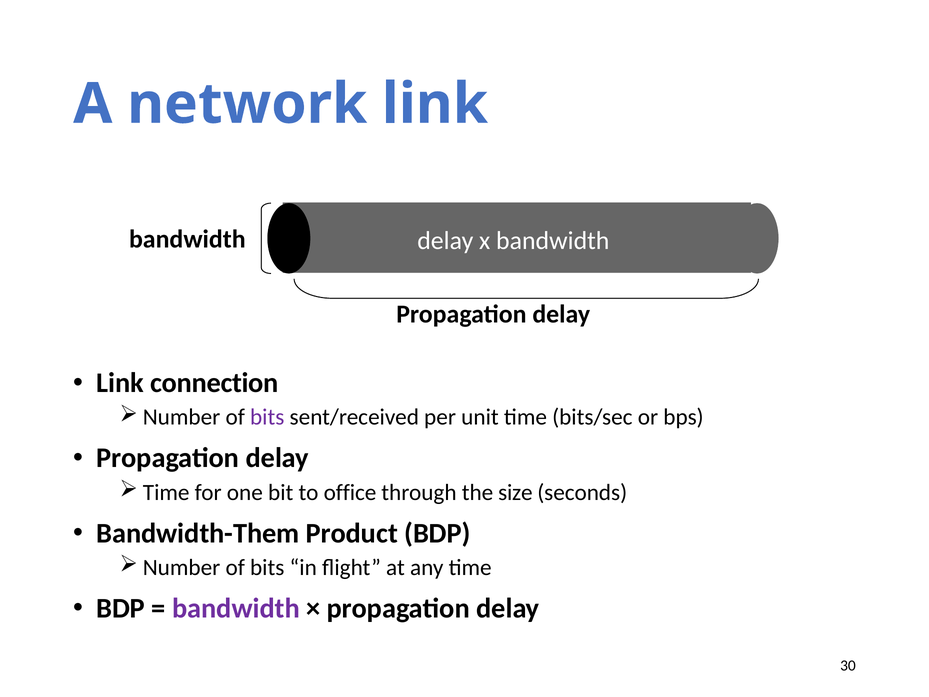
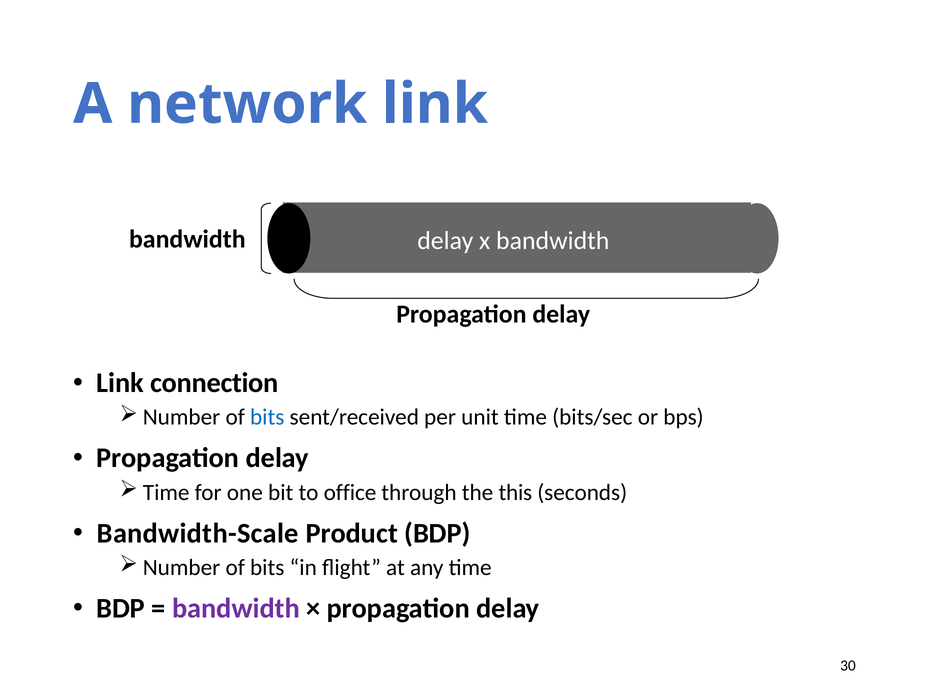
bits colour: purple -> blue (267, 417)
size: size -> this (515, 492)
Bandwidth-Them: Bandwidth-Them -> Bandwidth-Scale (198, 533)
